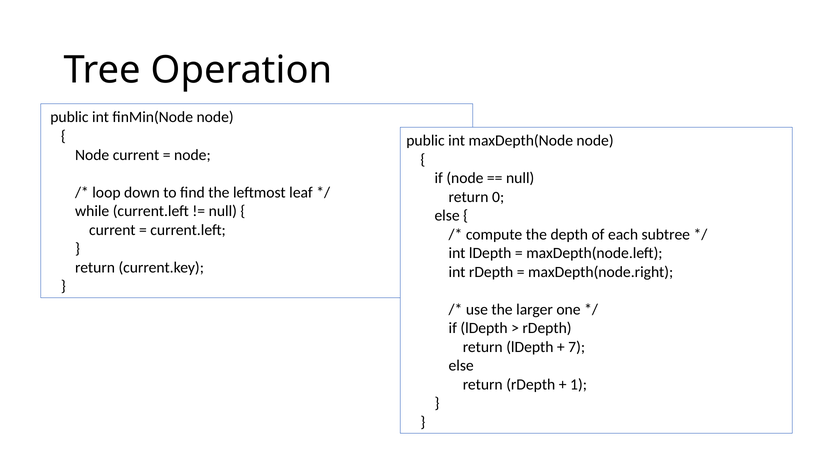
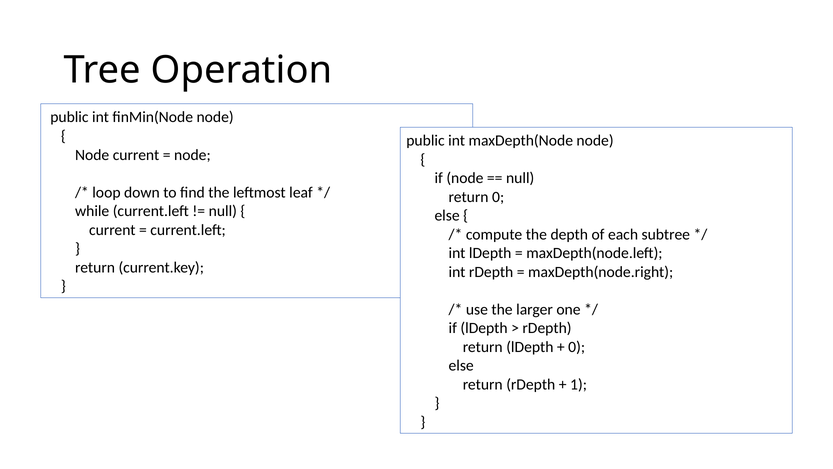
7: 7 -> 0 (577, 347)
